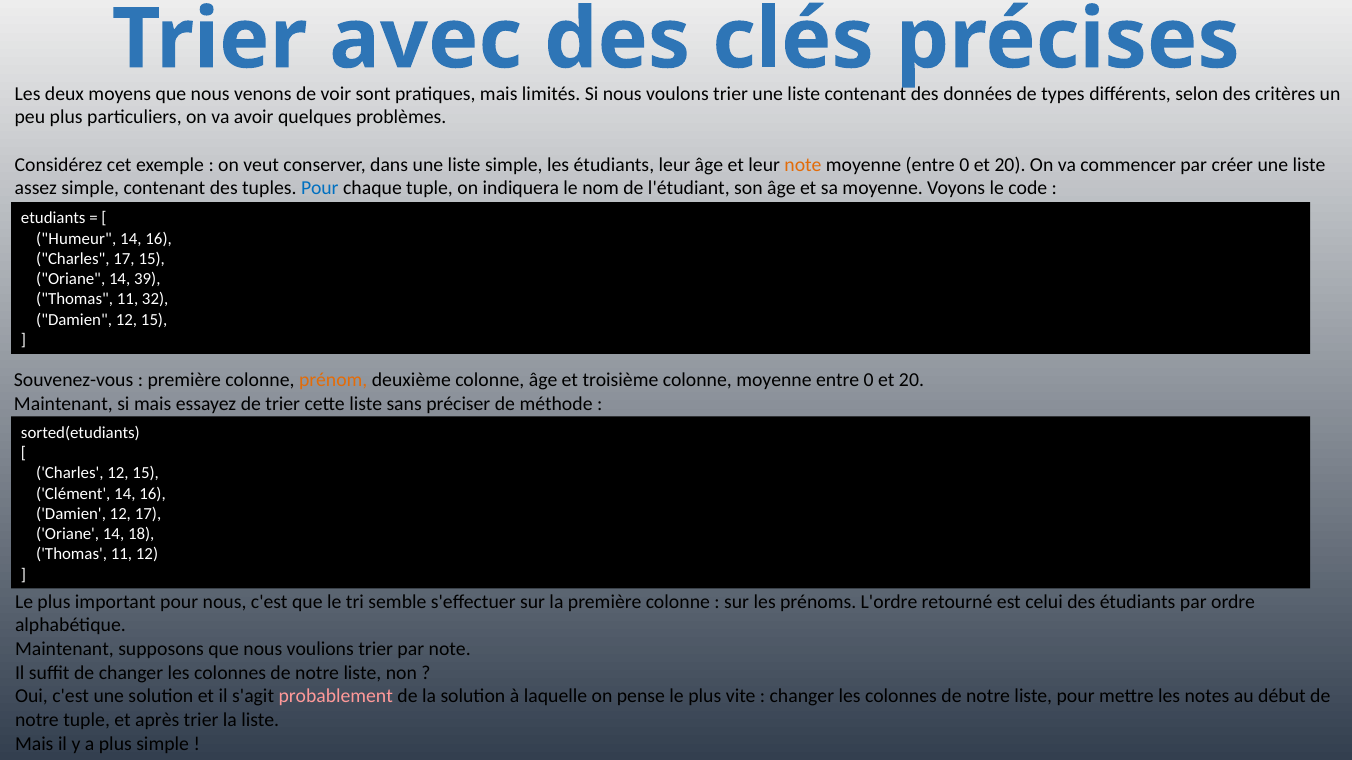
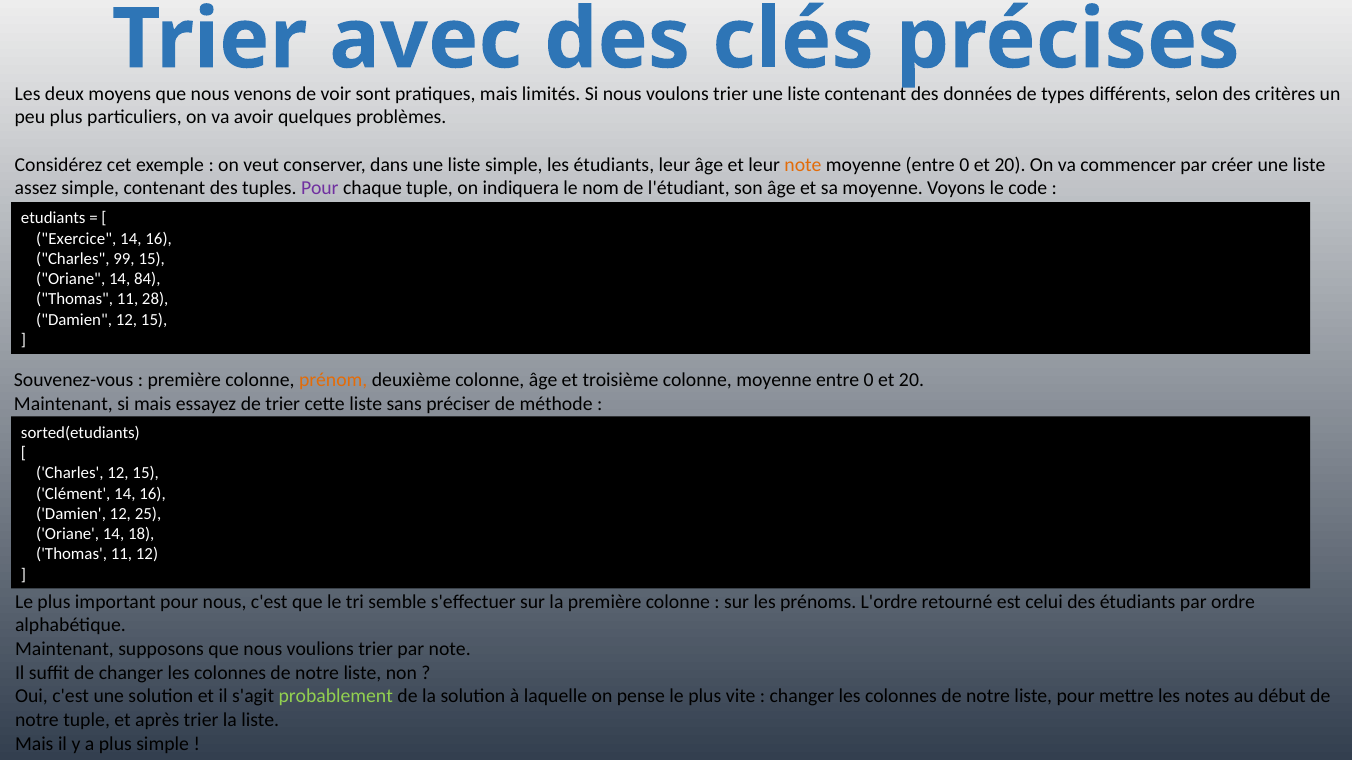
Pour colour: blue -> purple (320, 188)
Humeur: Humeur -> Exercice (76, 239)
Charles 17: 17 -> 99 (124, 259)
39: 39 -> 84 (147, 279)
32: 32 -> 28 (155, 300)
12 17: 17 -> 25 (148, 514)
probablement colour: pink -> light green (336, 697)
